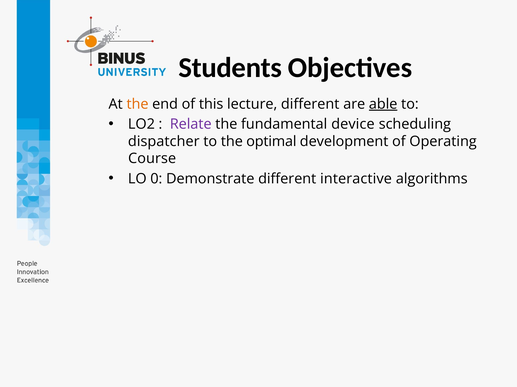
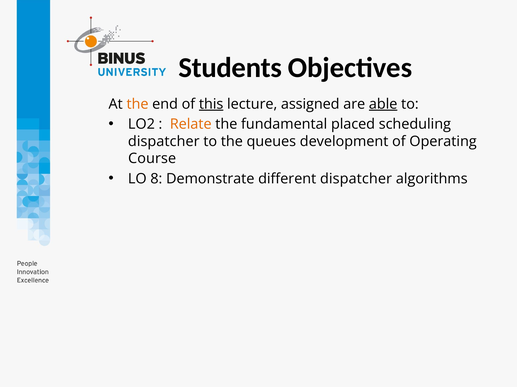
this underline: none -> present (211, 104)
lecture different: different -> assigned (310, 104)
Relate colour: purple -> orange (191, 124)
device: device -> placed (353, 124)
optimal: optimal -> queues (271, 142)
0: 0 -> 8 (156, 179)
different interactive: interactive -> dispatcher (356, 179)
